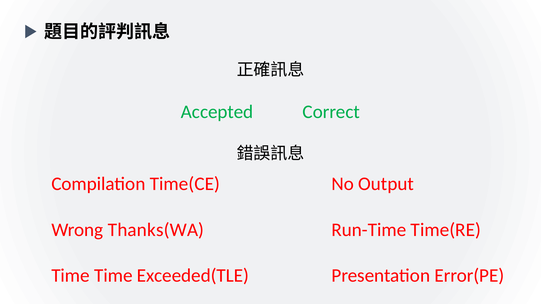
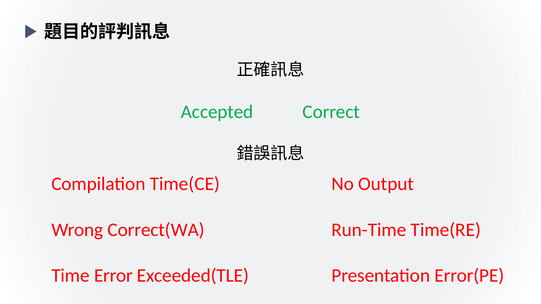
Thanks(WA: Thanks(WA -> Correct(WA (156, 230)
Time Time: Time -> Error (113, 276)
